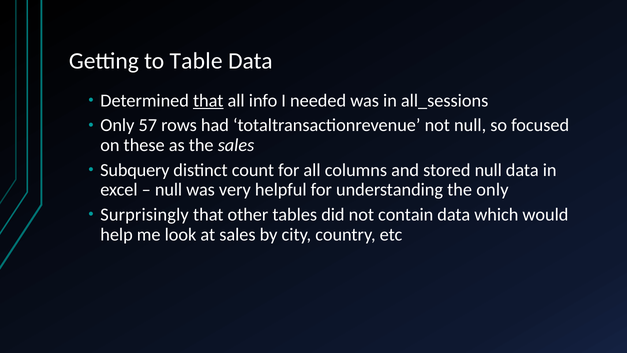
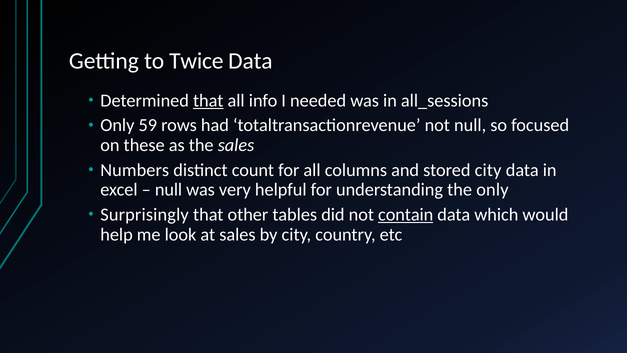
Table: Table -> Twice (196, 61)
57: 57 -> 59 (148, 125)
Subquery: Subquery -> Numbers (135, 170)
stored null: null -> city (488, 170)
contain underline: none -> present (406, 215)
